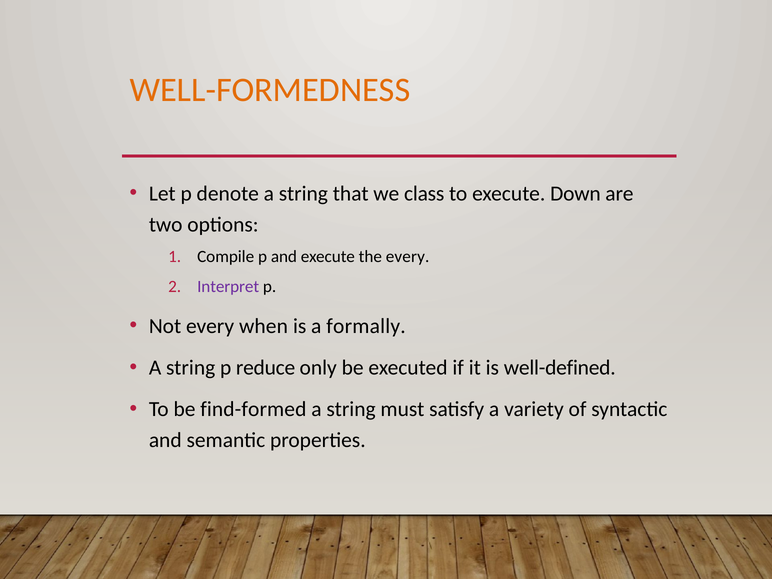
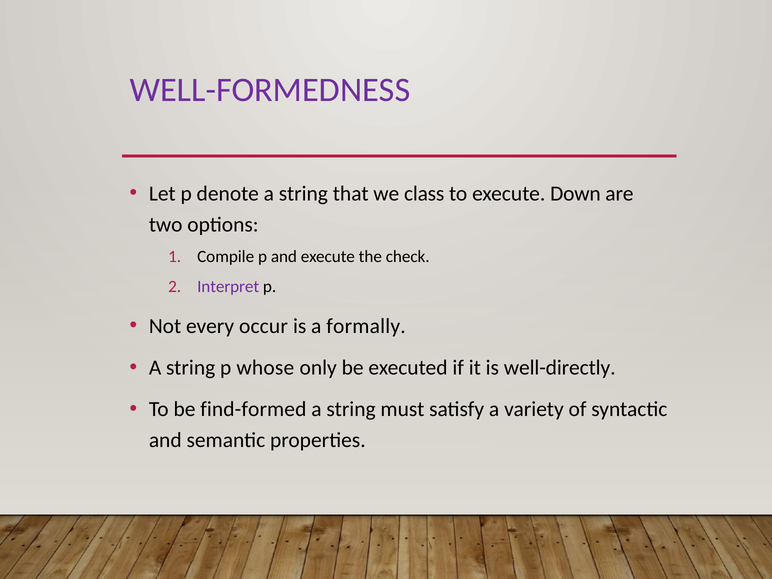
WELL-FORMEDNESS colour: orange -> purple (270, 90)
the every: every -> check (408, 257)
when: when -> occur (263, 326)
reduce: reduce -> whose (265, 368)
well-defined: well-defined -> well-directly (560, 368)
